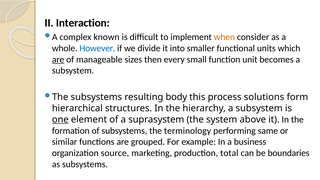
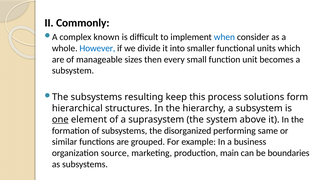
Interaction: Interaction -> Commonly (83, 23)
when colour: orange -> blue (224, 37)
are underline: present -> none (58, 59)
body: body -> keep (176, 97)
terminology: terminology -> disorganized (188, 131)
total: total -> main (229, 153)
